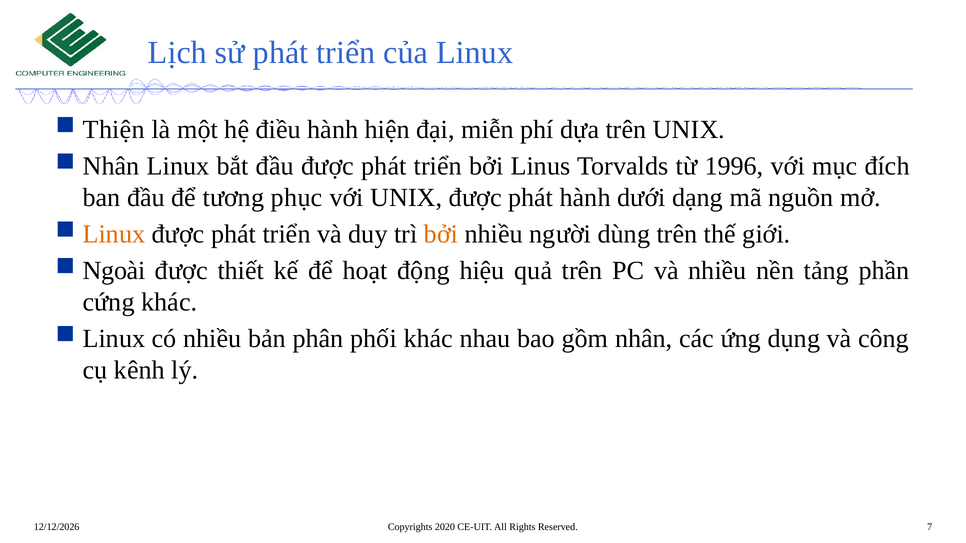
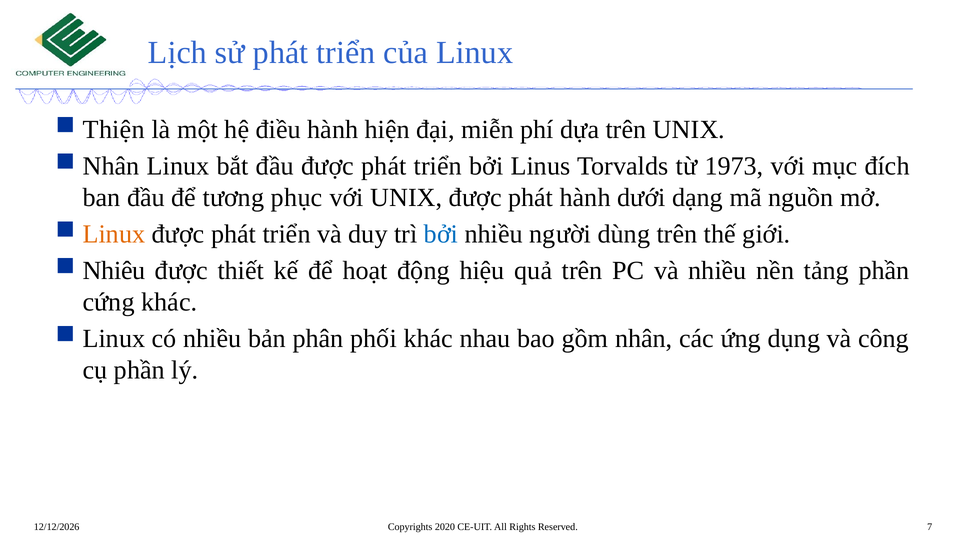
1996: 1996 -> 1973 (734, 166)
bởi colour: orange -> blue (441, 234)
Ngoài: Ngoài -> Nhiêu (114, 271)
cụ kênh: kênh -> phần (139, 370)
